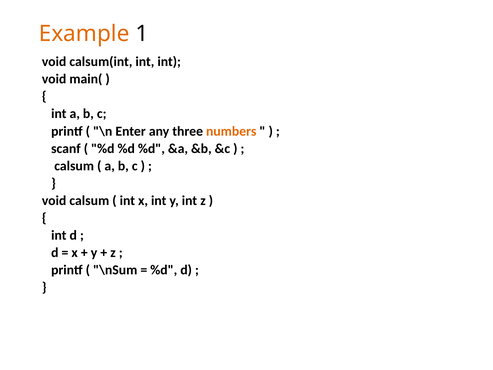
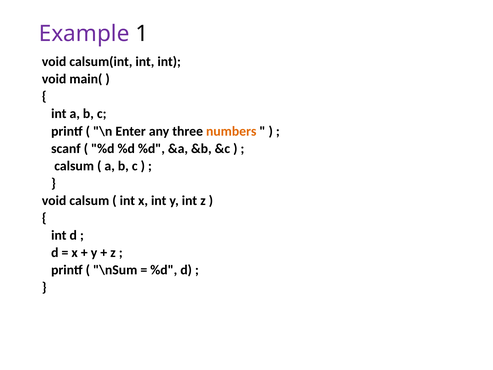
Example colour: orange -> purple (84, 34)
